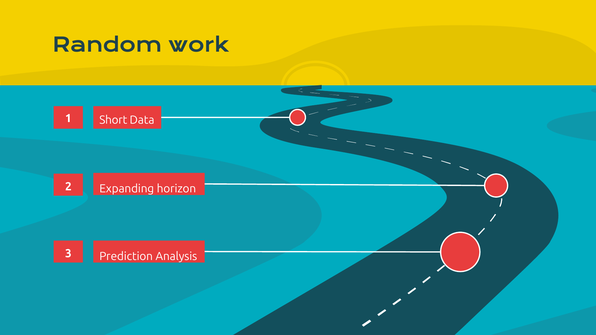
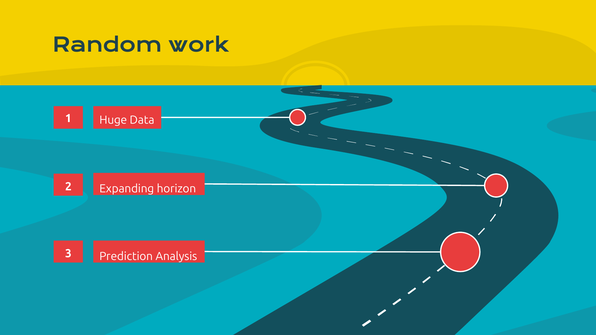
Short: Short -> Huge (113, 120)
